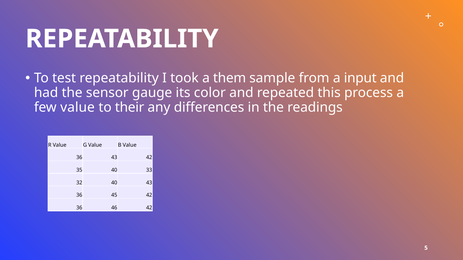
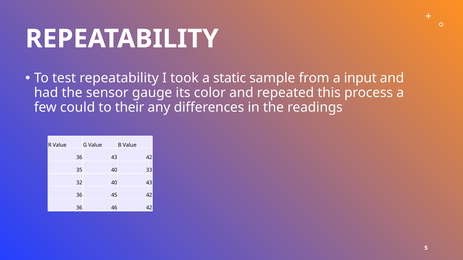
them: them -> static (230, 78)
few value: value -> could (78, 107)
